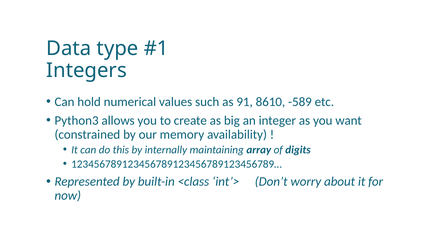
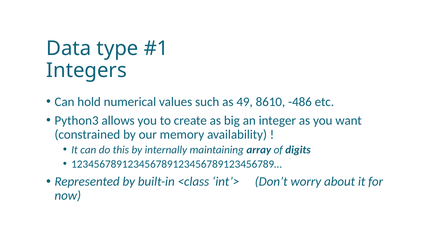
91: 91 -> 49 (245, 102)
-589: -589 -> -486 (300, 102)
